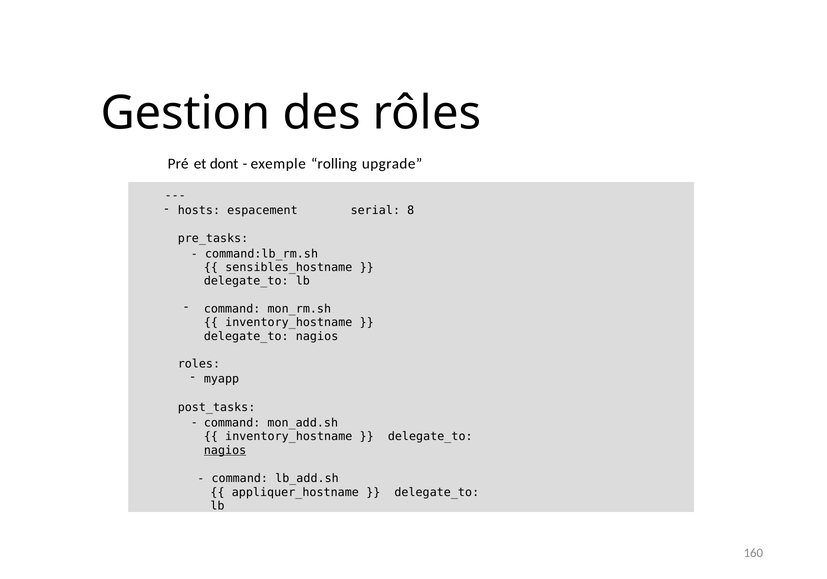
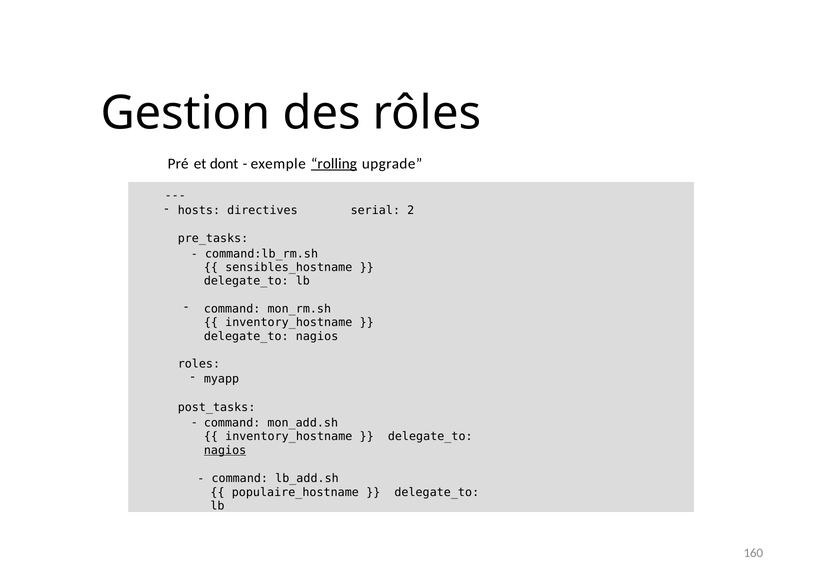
rolling underline: none -> present (334, 164)
espacement: espacement -> directives (262, 211)
8: 8 -> 2 (411, 211)
appliquer_hostname: appliquer_hostname -> populaire_hostname (295, 492)
